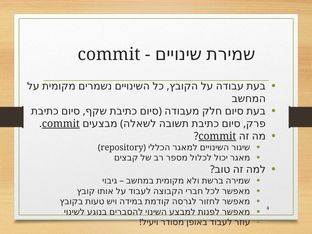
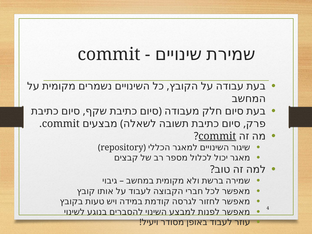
commit underline: present -> none (61, 124)
